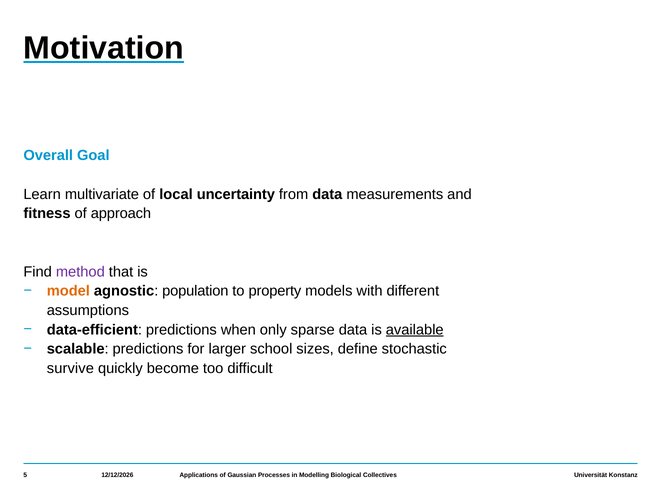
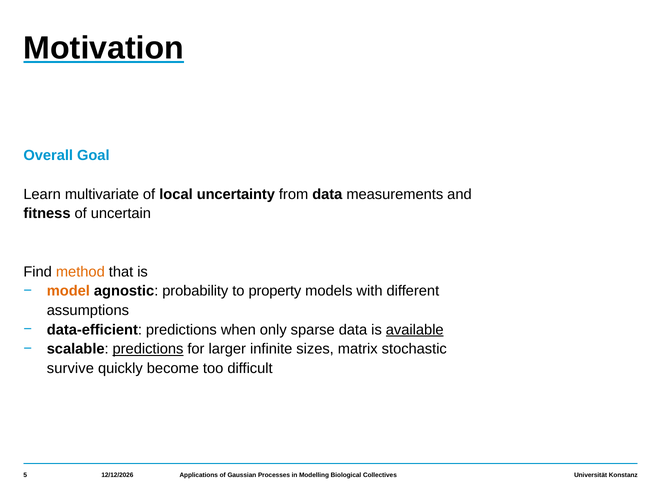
approach: approach -> uncertain (121, 213)
method colour: purple -> orange (80, 272)
population: population -> probability (195, 291)
predictions underline: none -> present (148, 349)
school: school -> infinite (271, 349)
define: define -> matrix (358, 349)
